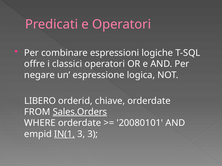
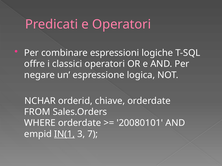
LIBERO: LIBERO -> NCHAR (40, 101)
Sales.Orders underline: present -> none (80, 112)
3 3: 3 -> 7 (93, 134)
